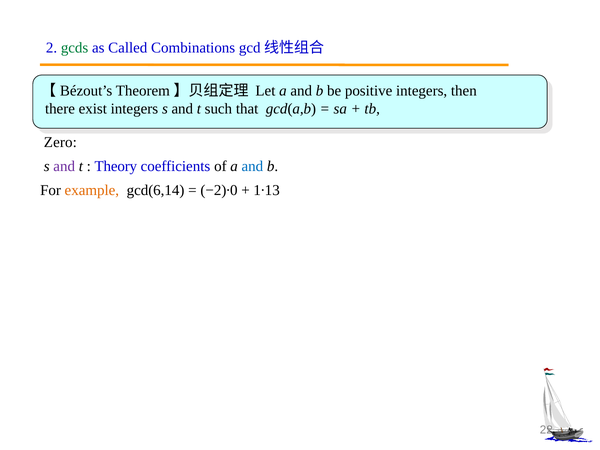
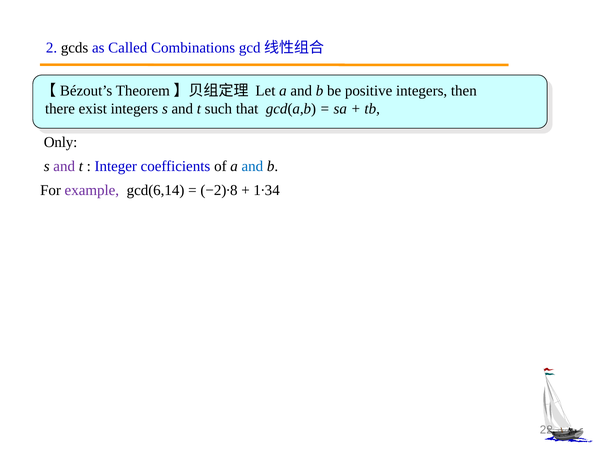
gcds colour: green -> black (75, 48)
Zero: Zero -> Only (61, 142)
Theory: Theory -> Integer (116, 166)
example colour: orange -> purple (92, 190)
−2)∙0: −2)∙0 -> −2)∙8 (219, 190)
1∙13: 1∙13 -> 1∙34 (267, 190)
